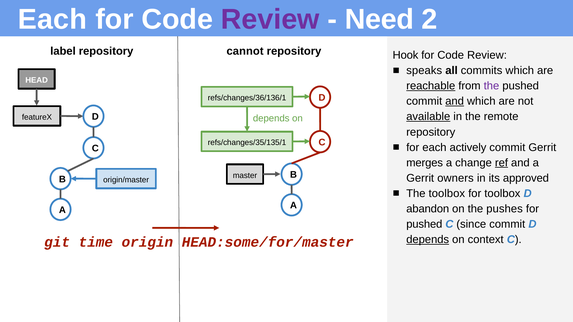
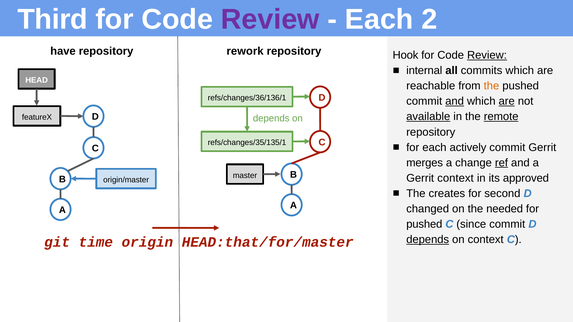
Each: Each -> Third (53, 19)
Need: Need -> Each (379, 19)
label: label -> have (63, 51)
cannot: cannot -> rework (245, 51)
Review underline: none -> present (487, 55)
speaks: speaks -> internal (424, 71)
reachable underline: present -> none (431, 86)
the colour: purple -> orange (491, 86)
are underline: none -> present (507, 101)
remote underline: none -> present (501, 117)
Gerrit owners: owners -> context (455, 178)
The toolbox: toolbox -> creates (447, 194)
for toolbox: toolbox -> second (502, 194)
abandon: abandon -> changed (428, 209)
pushes: pushes -> needed (505, 209)
HEAD:some/for/master: HEAD:some/for/master -> HEAD:that/for/master (268, 242)
